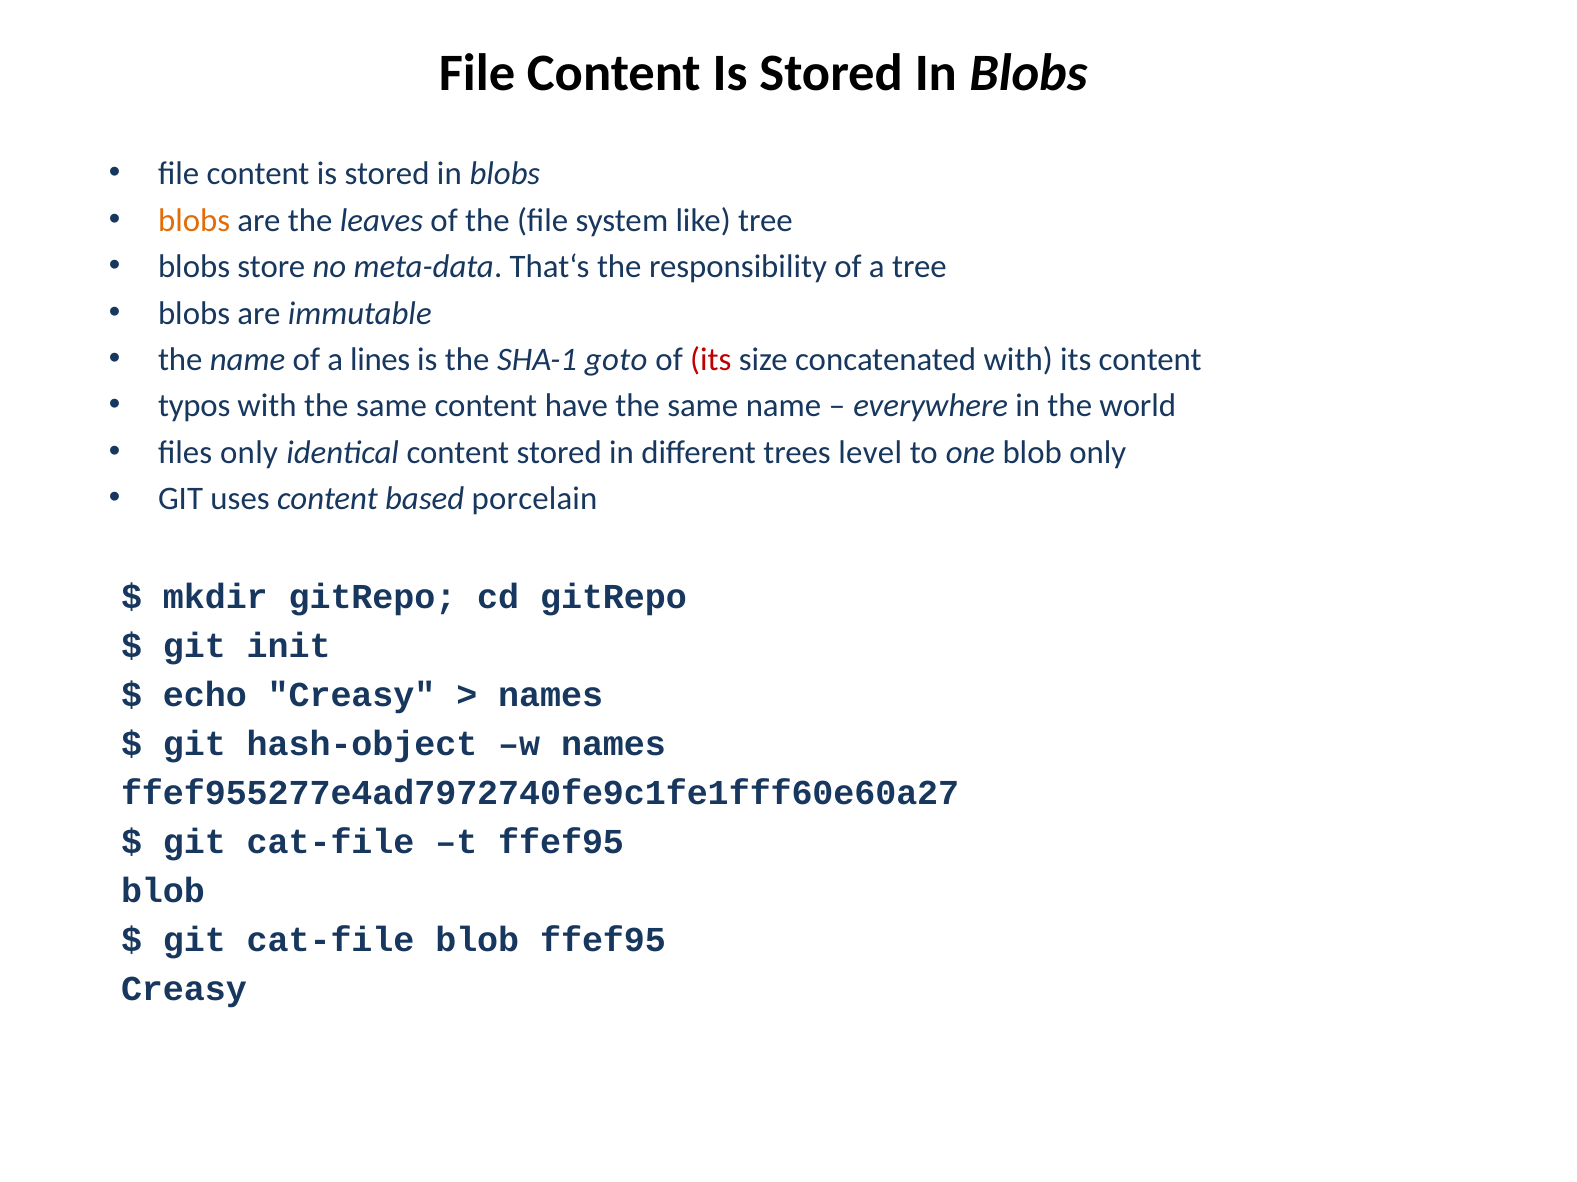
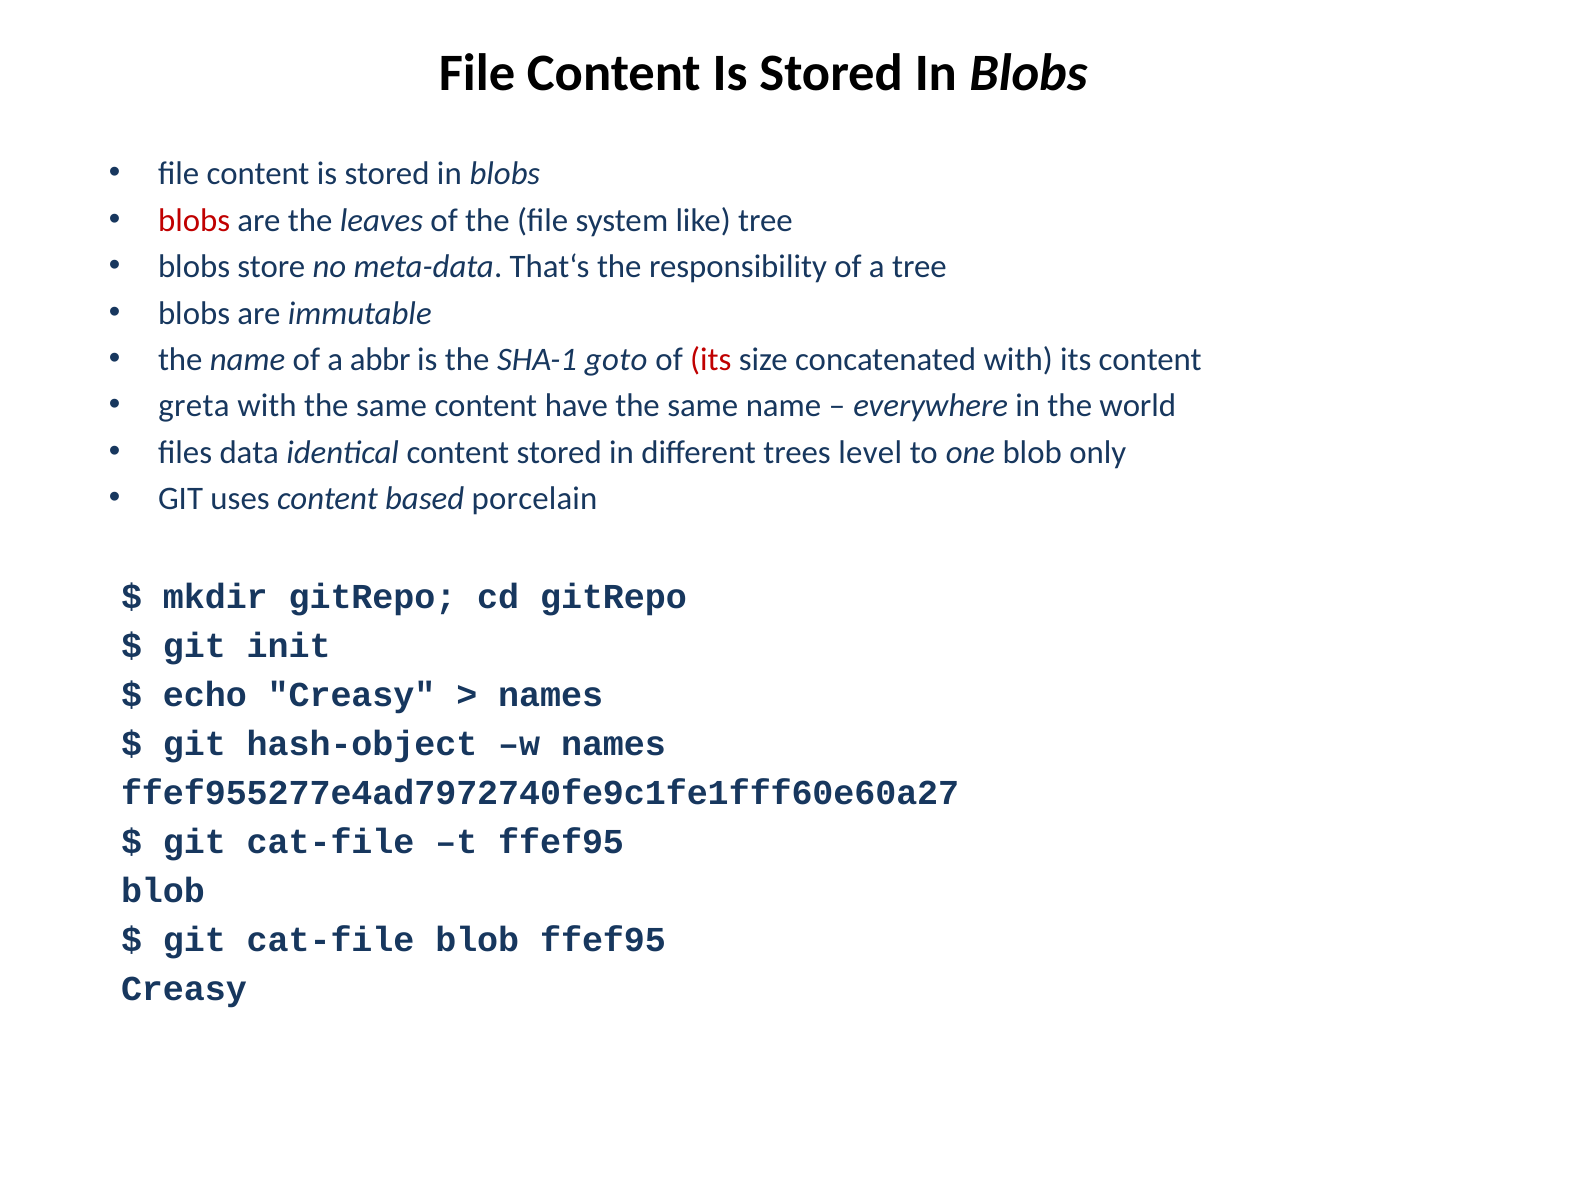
blobs colour: orange -> red (194, 221)
lines: lines -> abbr (380, 360)
typos: typos -> greta (194, 406)
files only: only -> data (249, 453)
